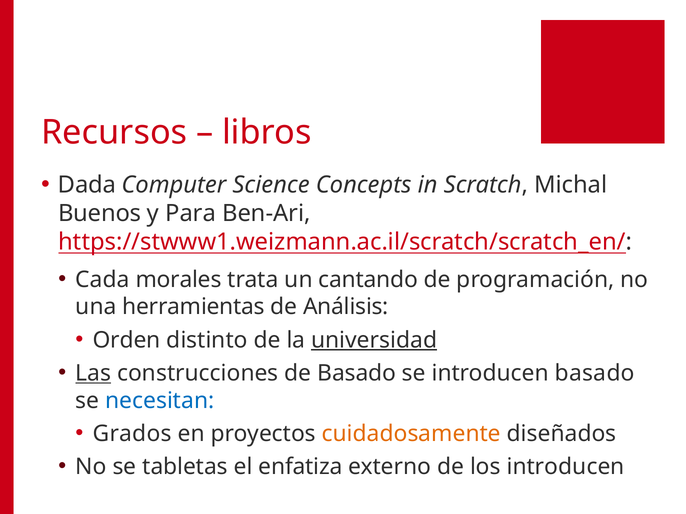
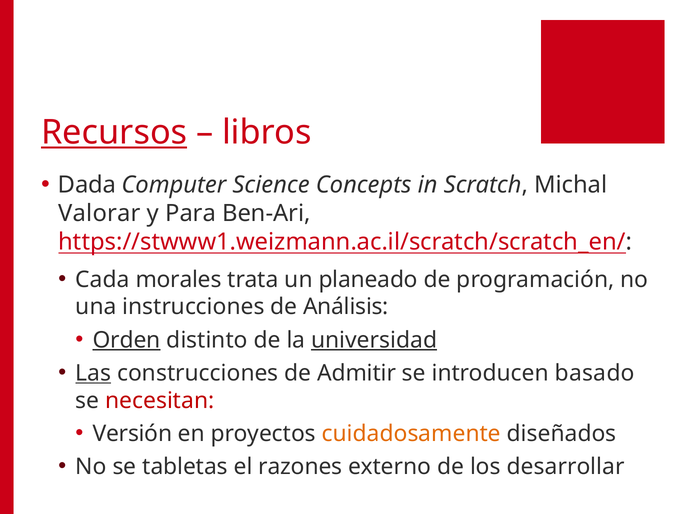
Recursos underline: none -> present (114, 133)
Buenos: Buenos -> Valorar (99, 214)
cantando: cantando -> planeado (368, 280)
herramientas: herramientas -> instrucciones (193, 307)
Orden underline: none -> present (127, 340)
de Basado: Basado -> Admitir (357, 374)
necesitan colour: blue -> red (160, 401)
Grados: Grados -> Versión (132, 434)
enfatiza: enfatiza -> razones (300, 467)
los introducen: introducen -> desarrollar (566, 467)
